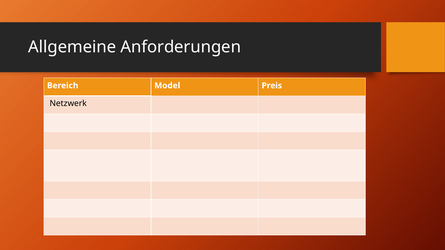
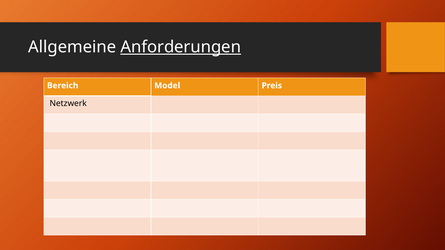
Anforderungen underline: none -> present (181, 47)
